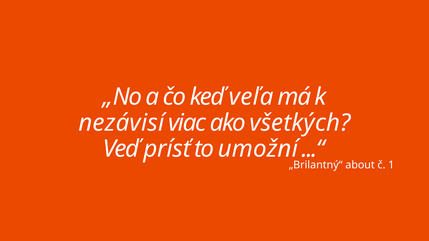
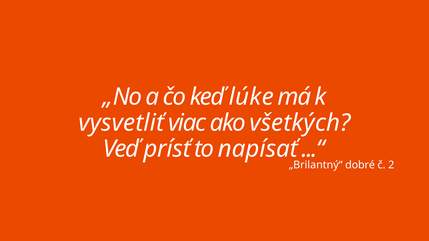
veľa: veľa -> lúke (251, 97)
nezávisí: nezávisí -> vysvetliť (121, 123)
umožní: umožní -> napísať (258, 149)
about: about -> dobré (360, 165)
1: 1 -> 2 (391, 165)
